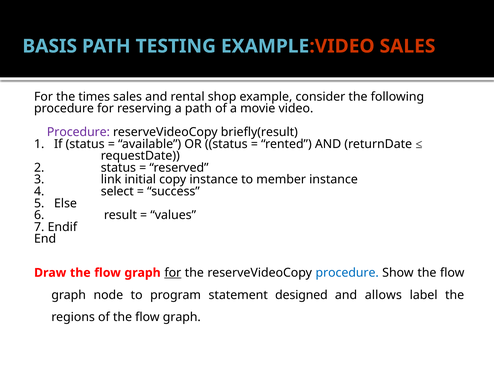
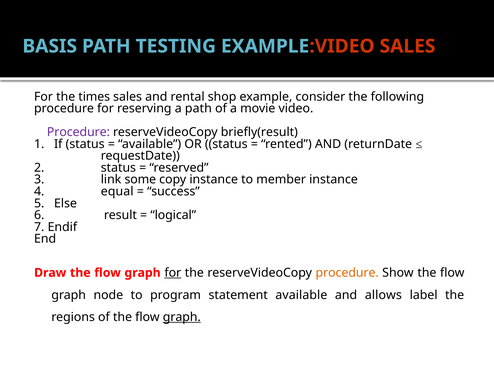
initial: initial -> some (140, 180)
select: select -> equal (117, 192)
values: values -> logical (173, 215)
procedure colour: blue -> orange (347, 273)
statement designed: designed -> available (301, 295)
graph underline: none -> present (182, 318)
